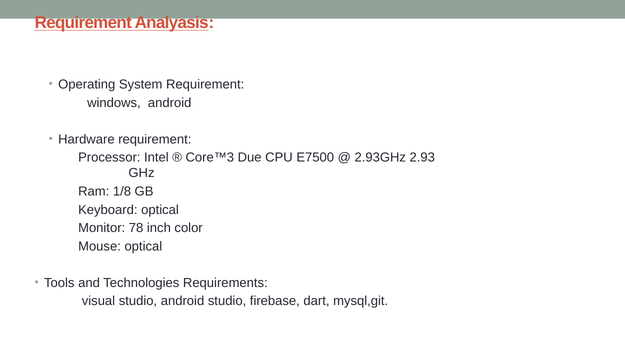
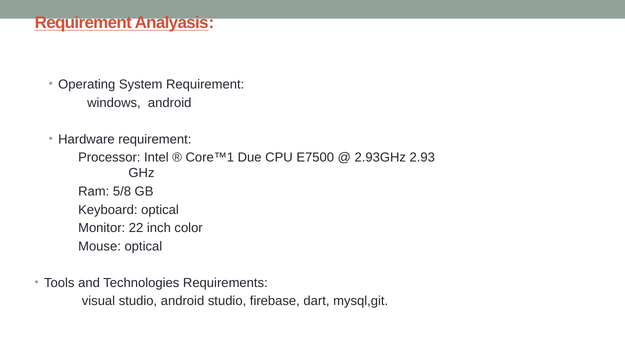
Core™3: Core™3 -> Core™1 (210, 157)
1/8: 1/8 -> 5/8 (122, 191)
78: 78 -> 22 (136, 228)
